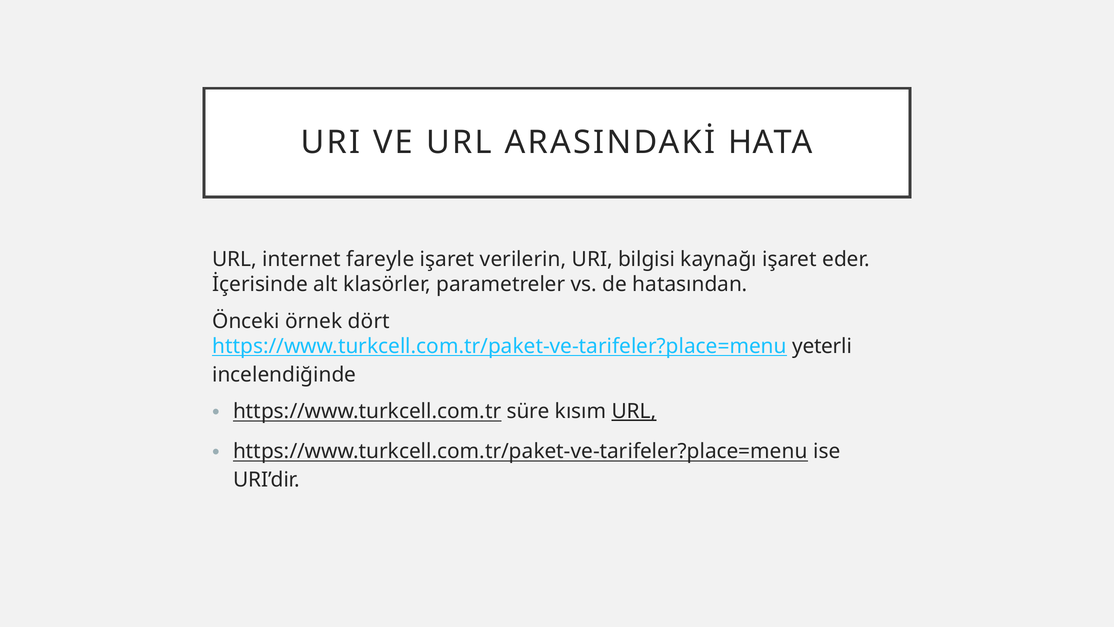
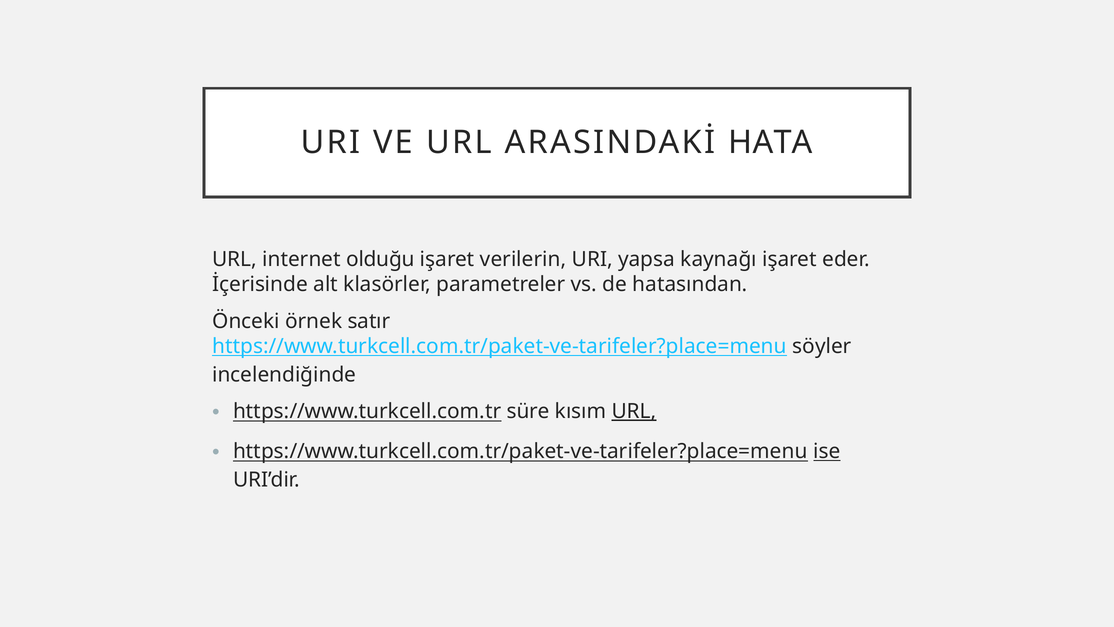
fareyle: fareyle -> olduğu (380, 259)
bilgisi: bilgisi -> yapsa (647, 259)
dört: dört -> satır (369, 321)
yeterli: yeterli -> söyler (822, 346)
ise underline: none -> present (827, 451)
